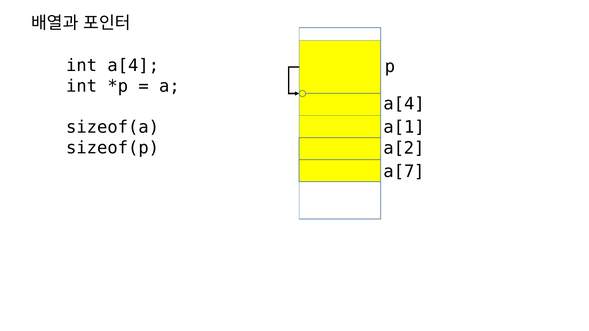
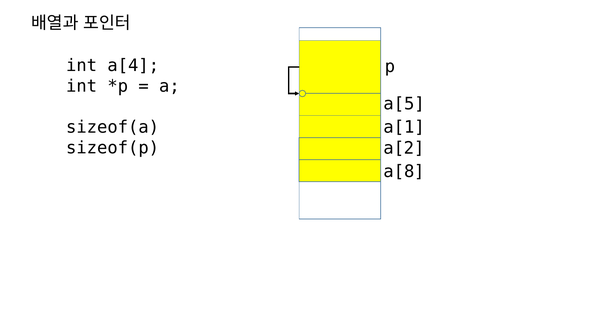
a[4: a[4 -> a[5 (404, 104)
a[7: a[7 -> a[8 (404, 172)
